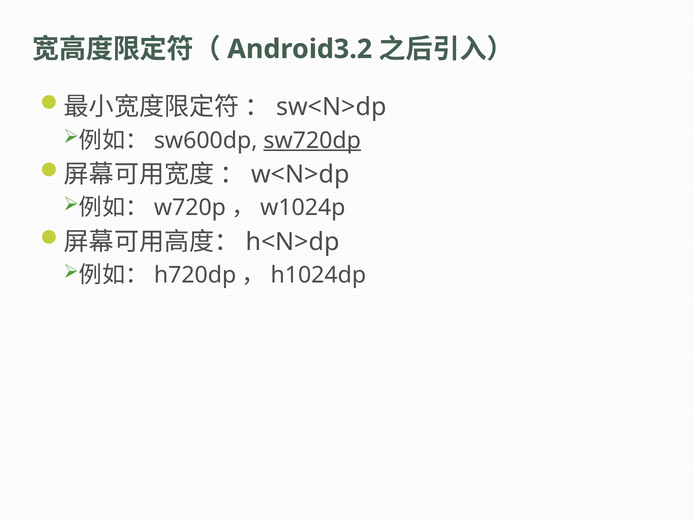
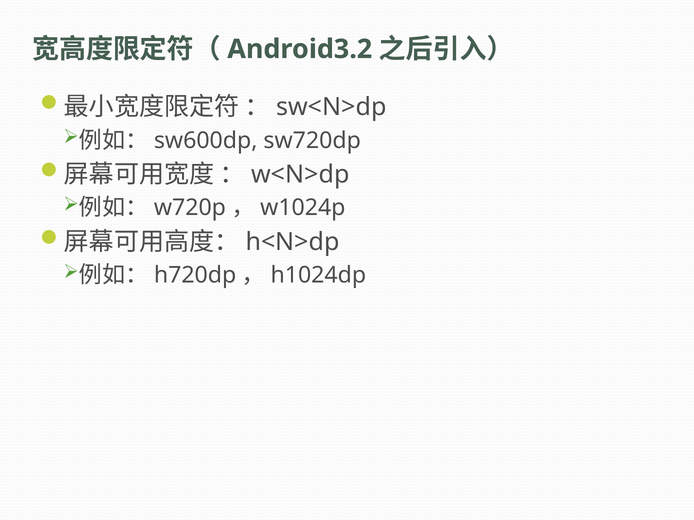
sw720dp underline: present -> none (312, 141)
